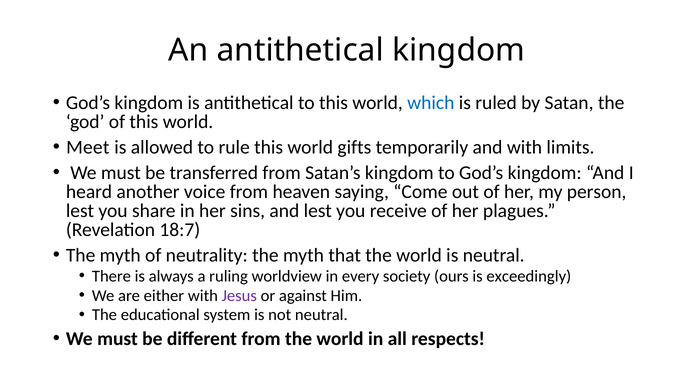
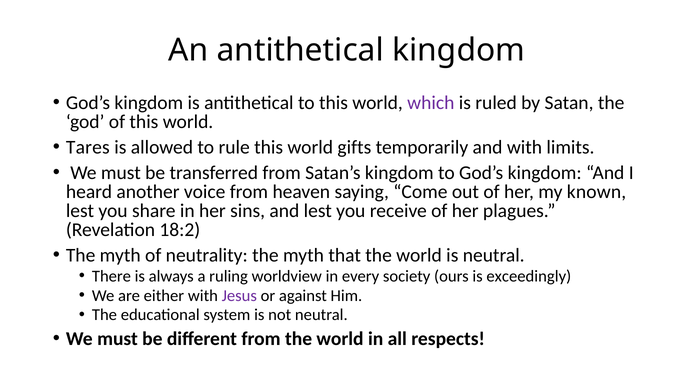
which colour: blue -> purple (431, 103)
Meet: Meet -> Tares (88, 148)
person: person -> known (597, 192)
18:7: 18:7 -> 18:2 (180, 230)
